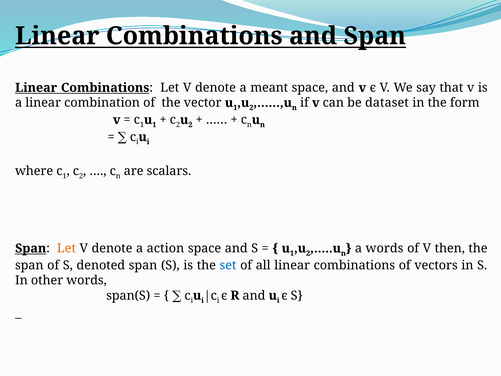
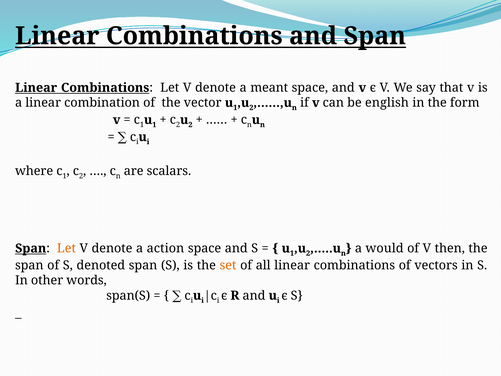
dataset: dataset -> english (387, 103)
a words: words -> would (385, 248)
set colour: blue -> orange (228, 265)
